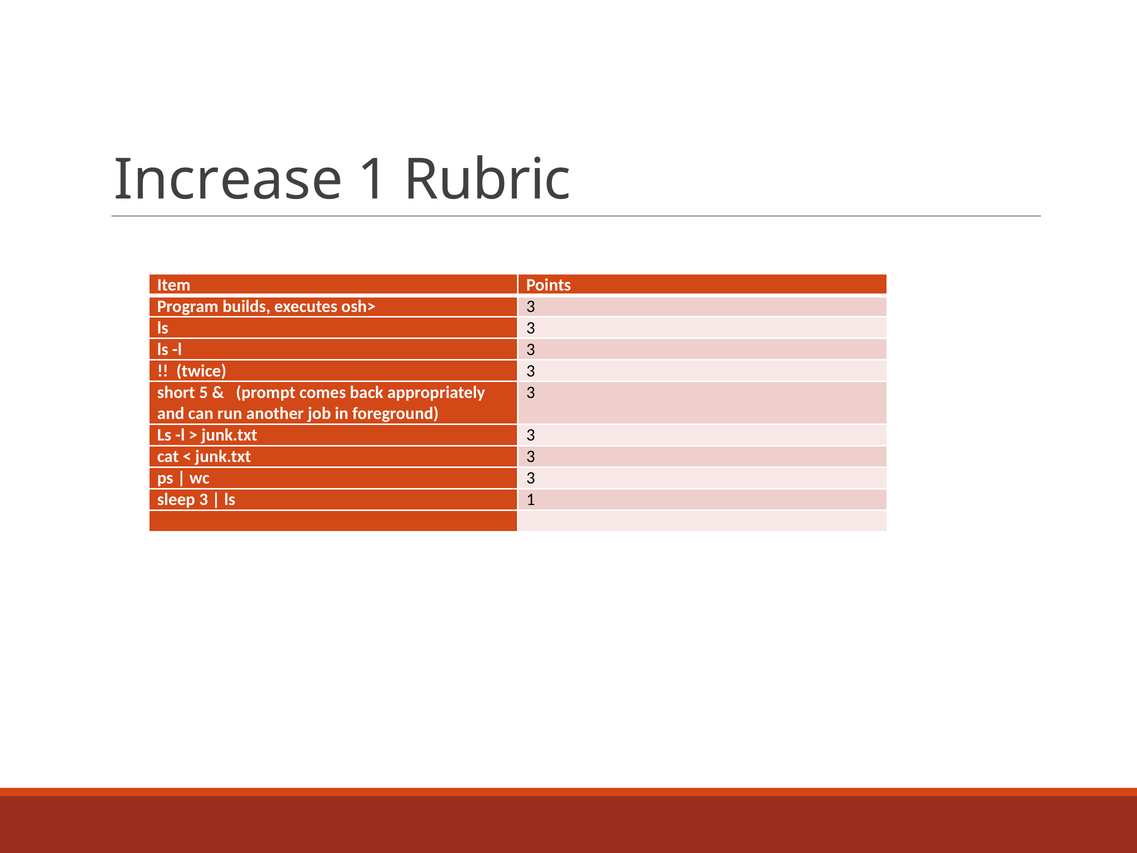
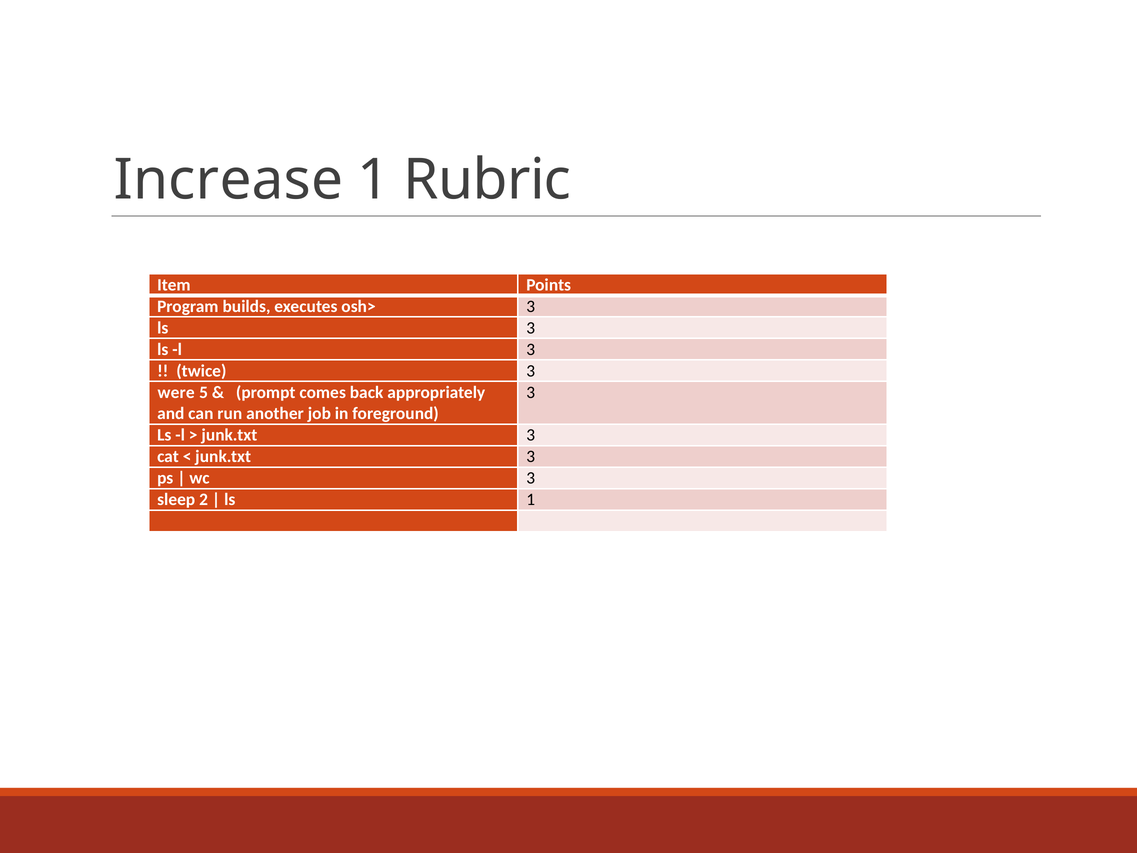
short: short -> were (176, 392)
sleep 3: 3 -> 2 (204, 500)
